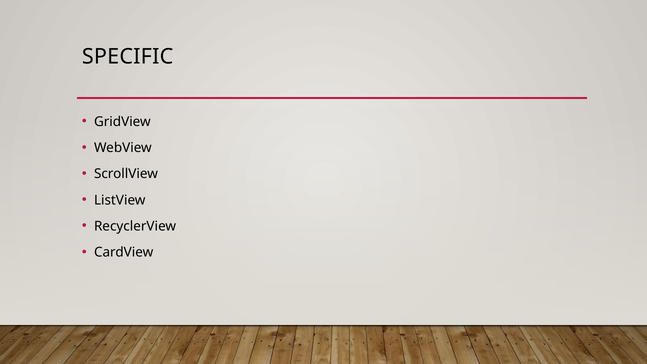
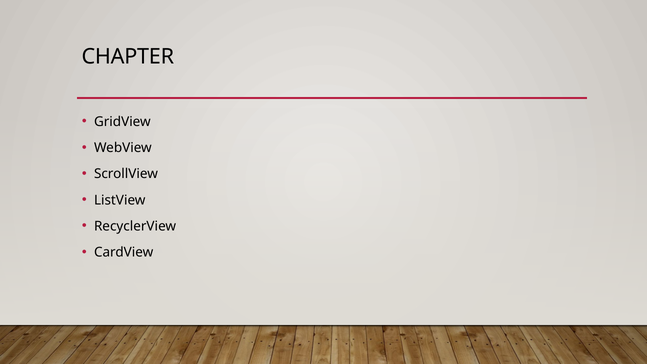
SPECIFIC: SPECIFIC -> CHAPTER (128, 57)
